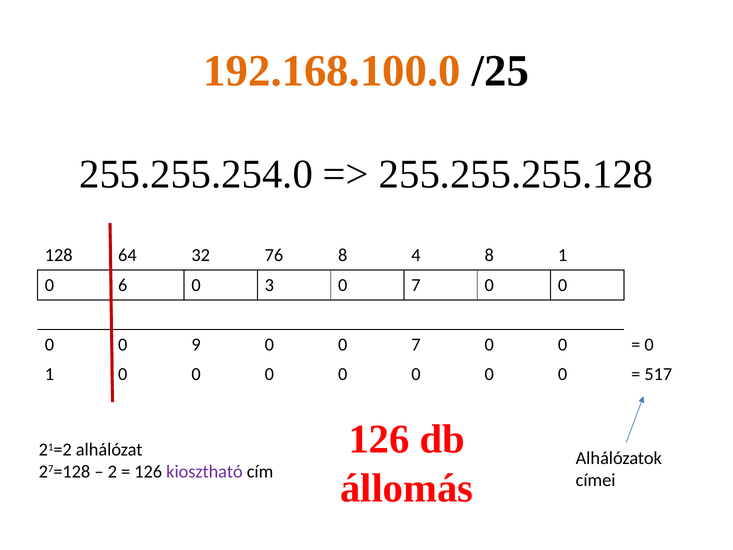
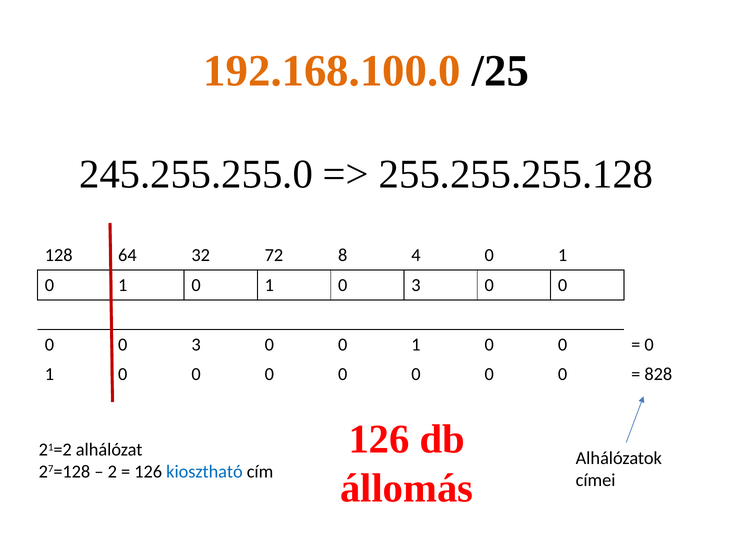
255.255.254.0: 255.255.254.0 -> 245.255.255.0 (196, 174)
76: 76 -> 72 (274, 255)
4 8: 8 -> 0 (489, 255)
6: 6 -> 1 (123, 285)
3: 3 -> 1 (269, 285)
7: 7 -> 3 (416, 285)
0 0 9: 9 -> 3 (196, 344)
0 0 7: 7 -> 1 (416, 344)
517: 517 -> 828 (658, 374)
kiosztható colour: purple -> blue (204, 472)
